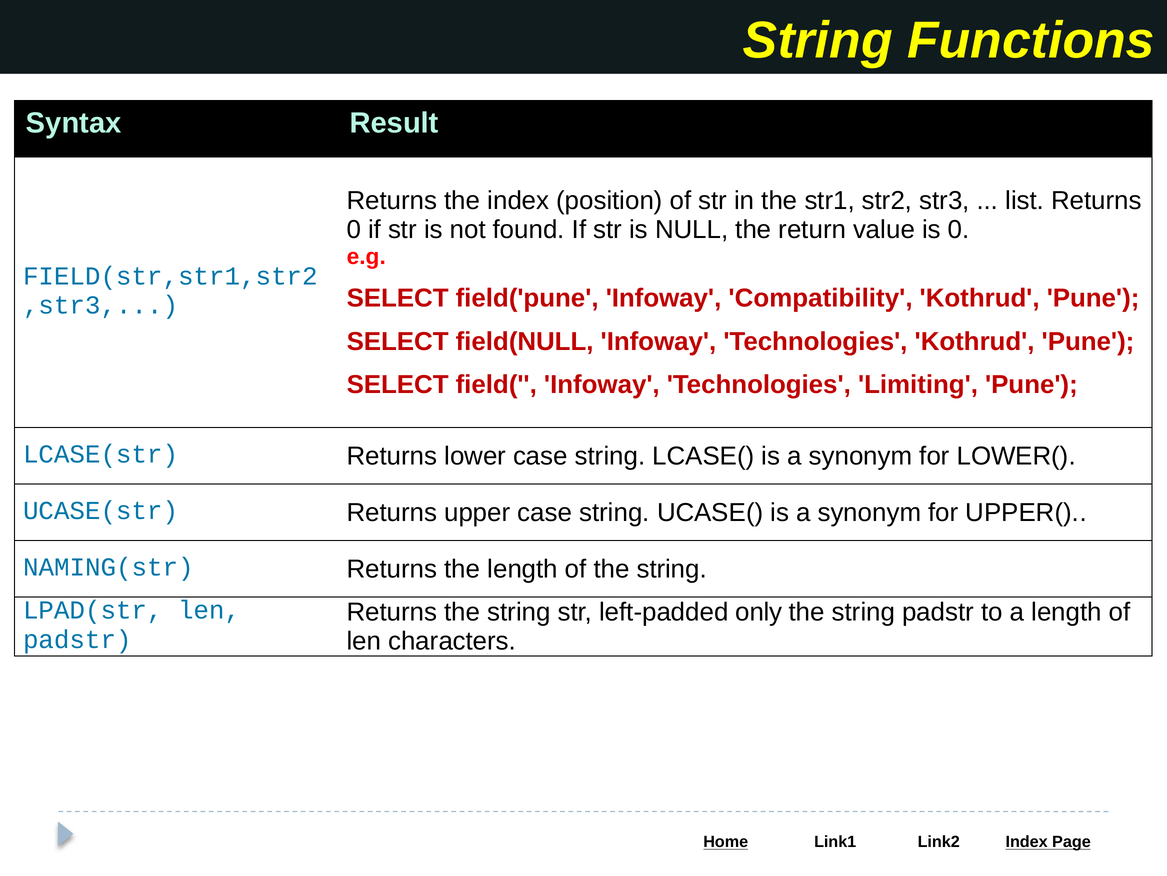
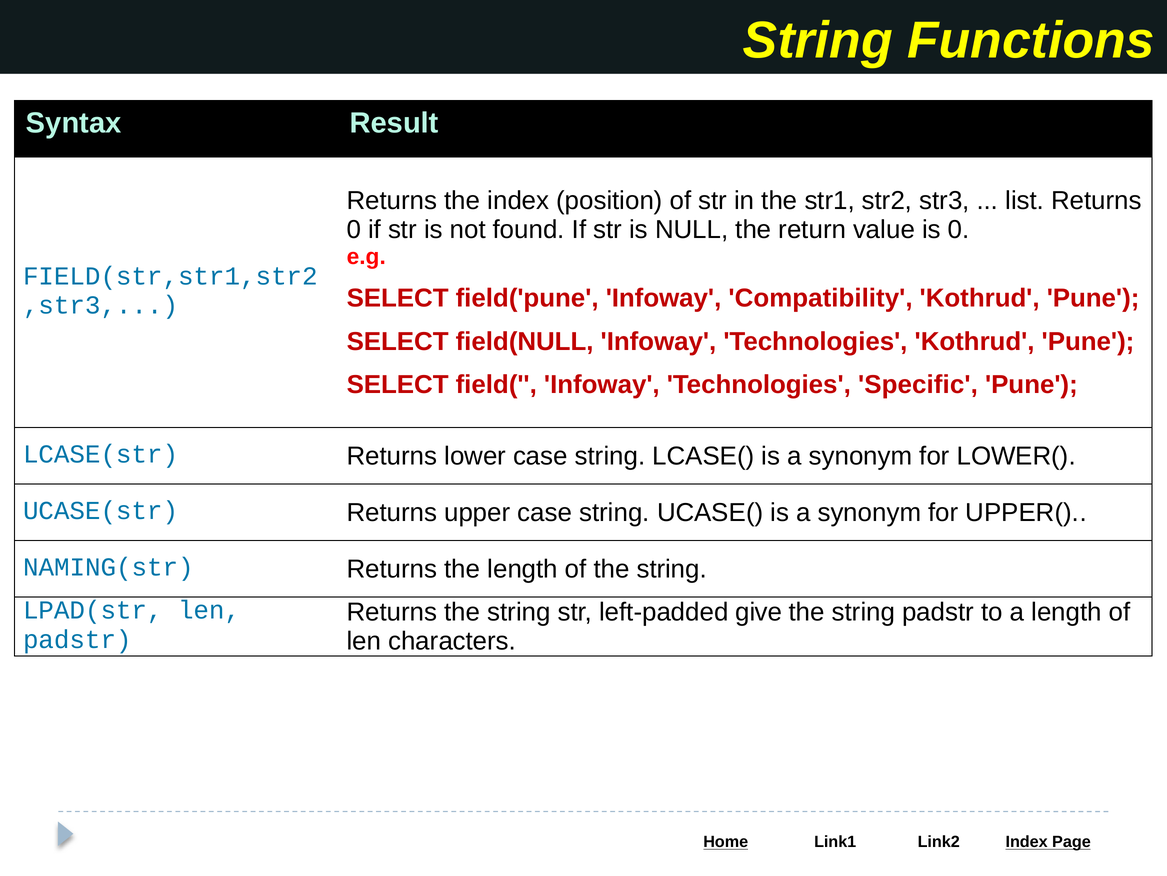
Limiting: Limiting -> Specific (918, 384)
only: only -> give (759, 612)
